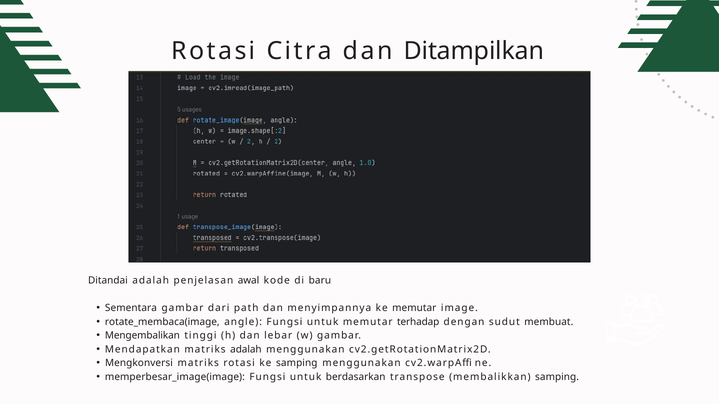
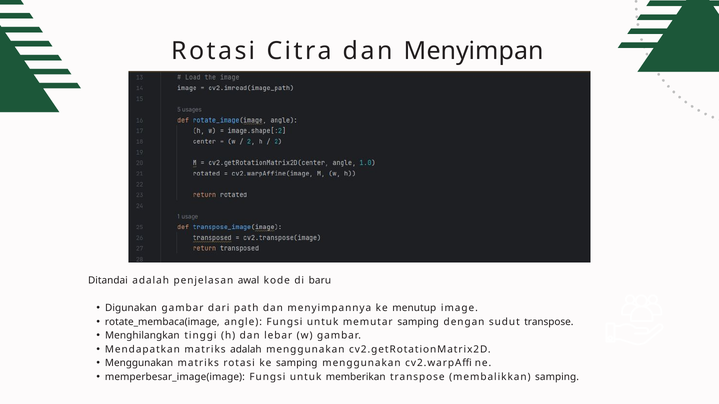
Ditampilkan: Ditampilkan -> Menyimpan (474, 51)
Sementara: Sementara -> Digunakan (131, 308)
ke memutar: memutar -> menutup (414, 308)
memutar terhadap: terhadap -> samping (418, 322)
sudut membuat: membuat -> transpose (549, 322)
Mengembalikan: Mengembalikan -> Menghilangkan (142, 336)
Mengkonversi: Mengkonversi -> Menggunakan (139, 363)
berdasarkan: berdasarkan -> memberikan (356, 377)
